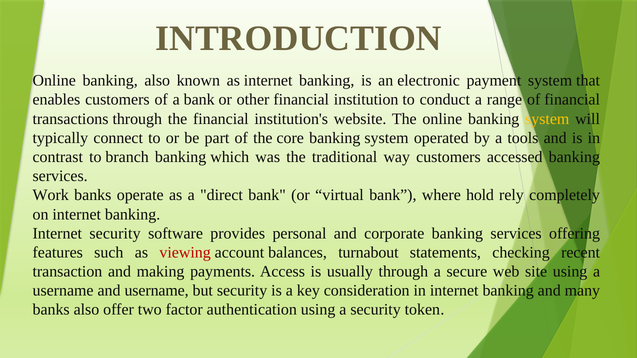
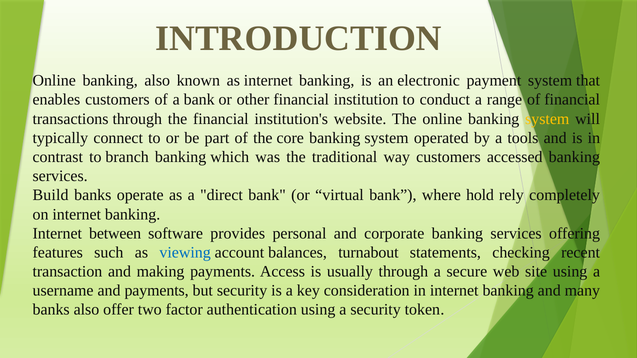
Work: Work -> Build (51, 195)
Internet security: security -> between (115, 234)
viewing colour: red -> blue (185, 253)
and username: username -> payments (157, 291)
